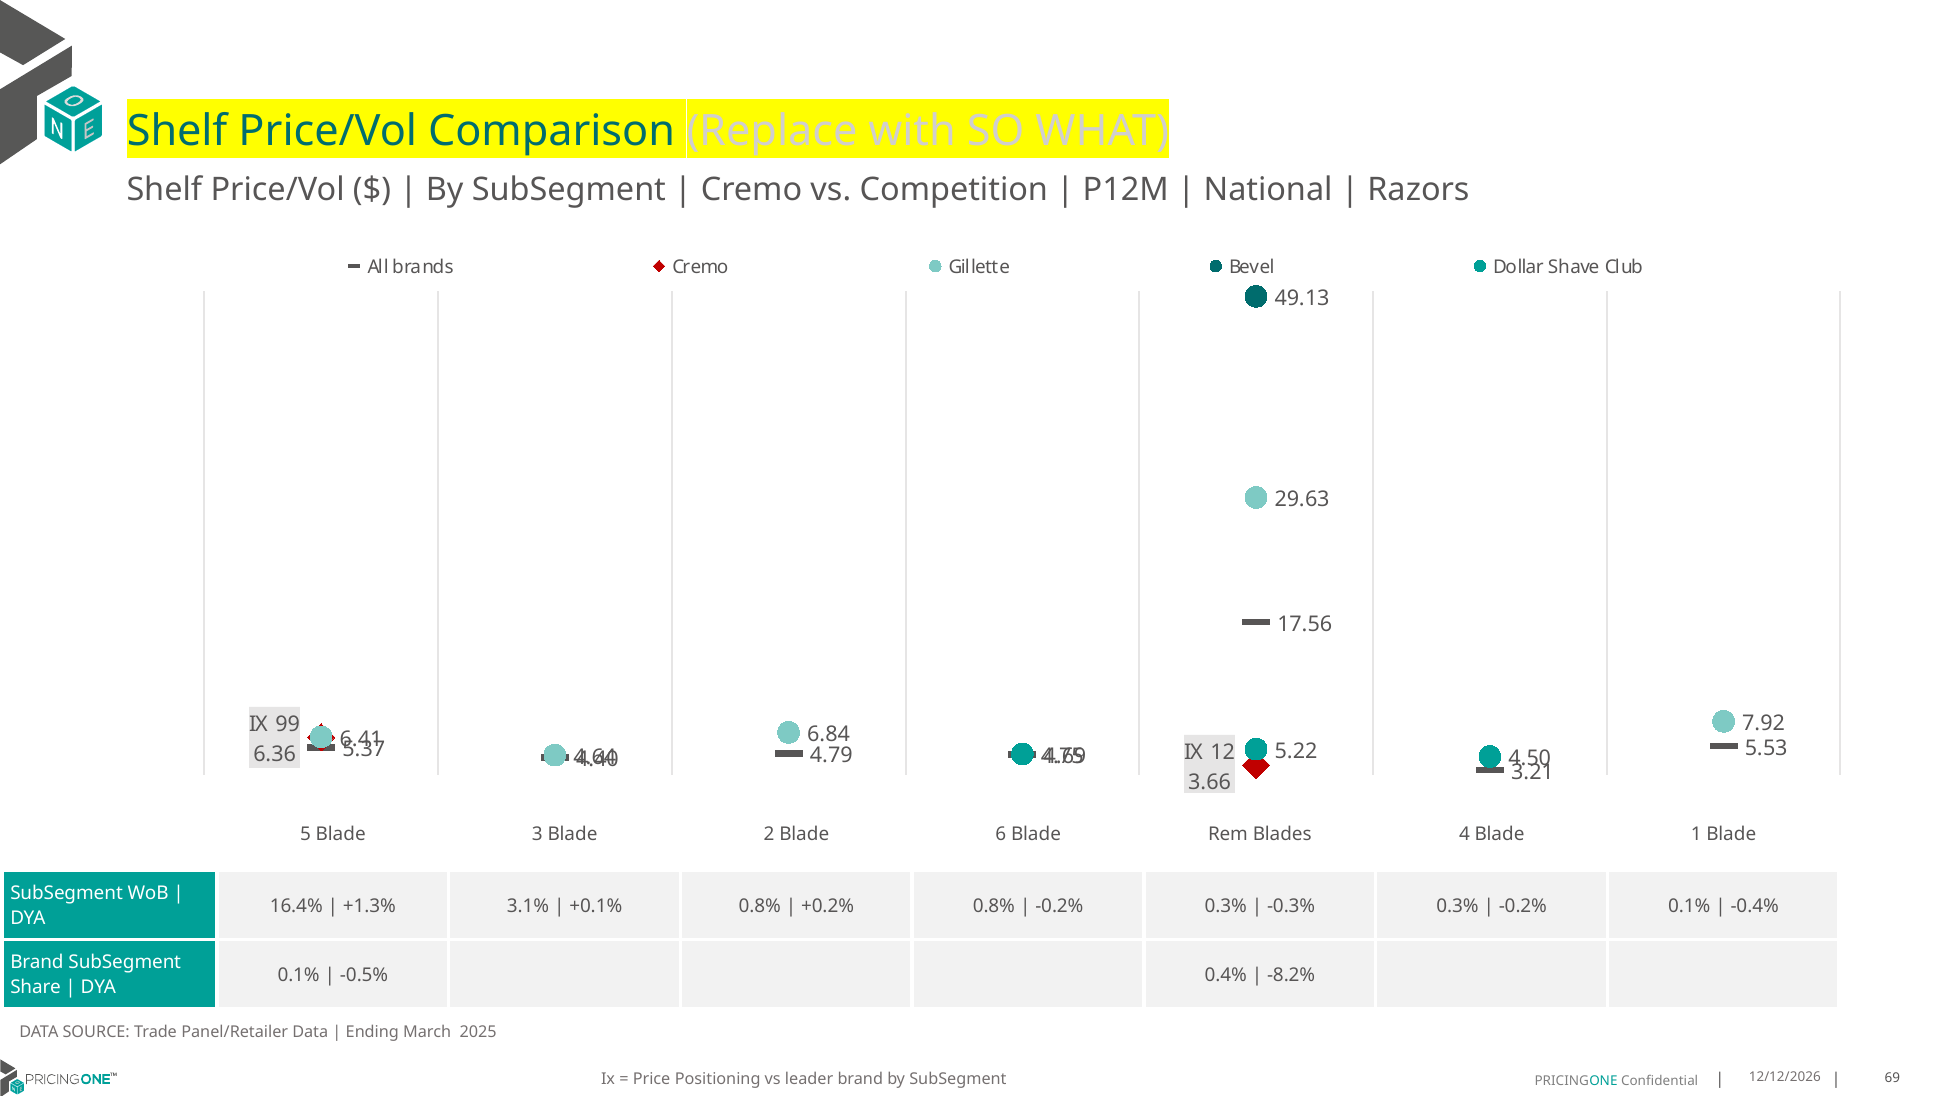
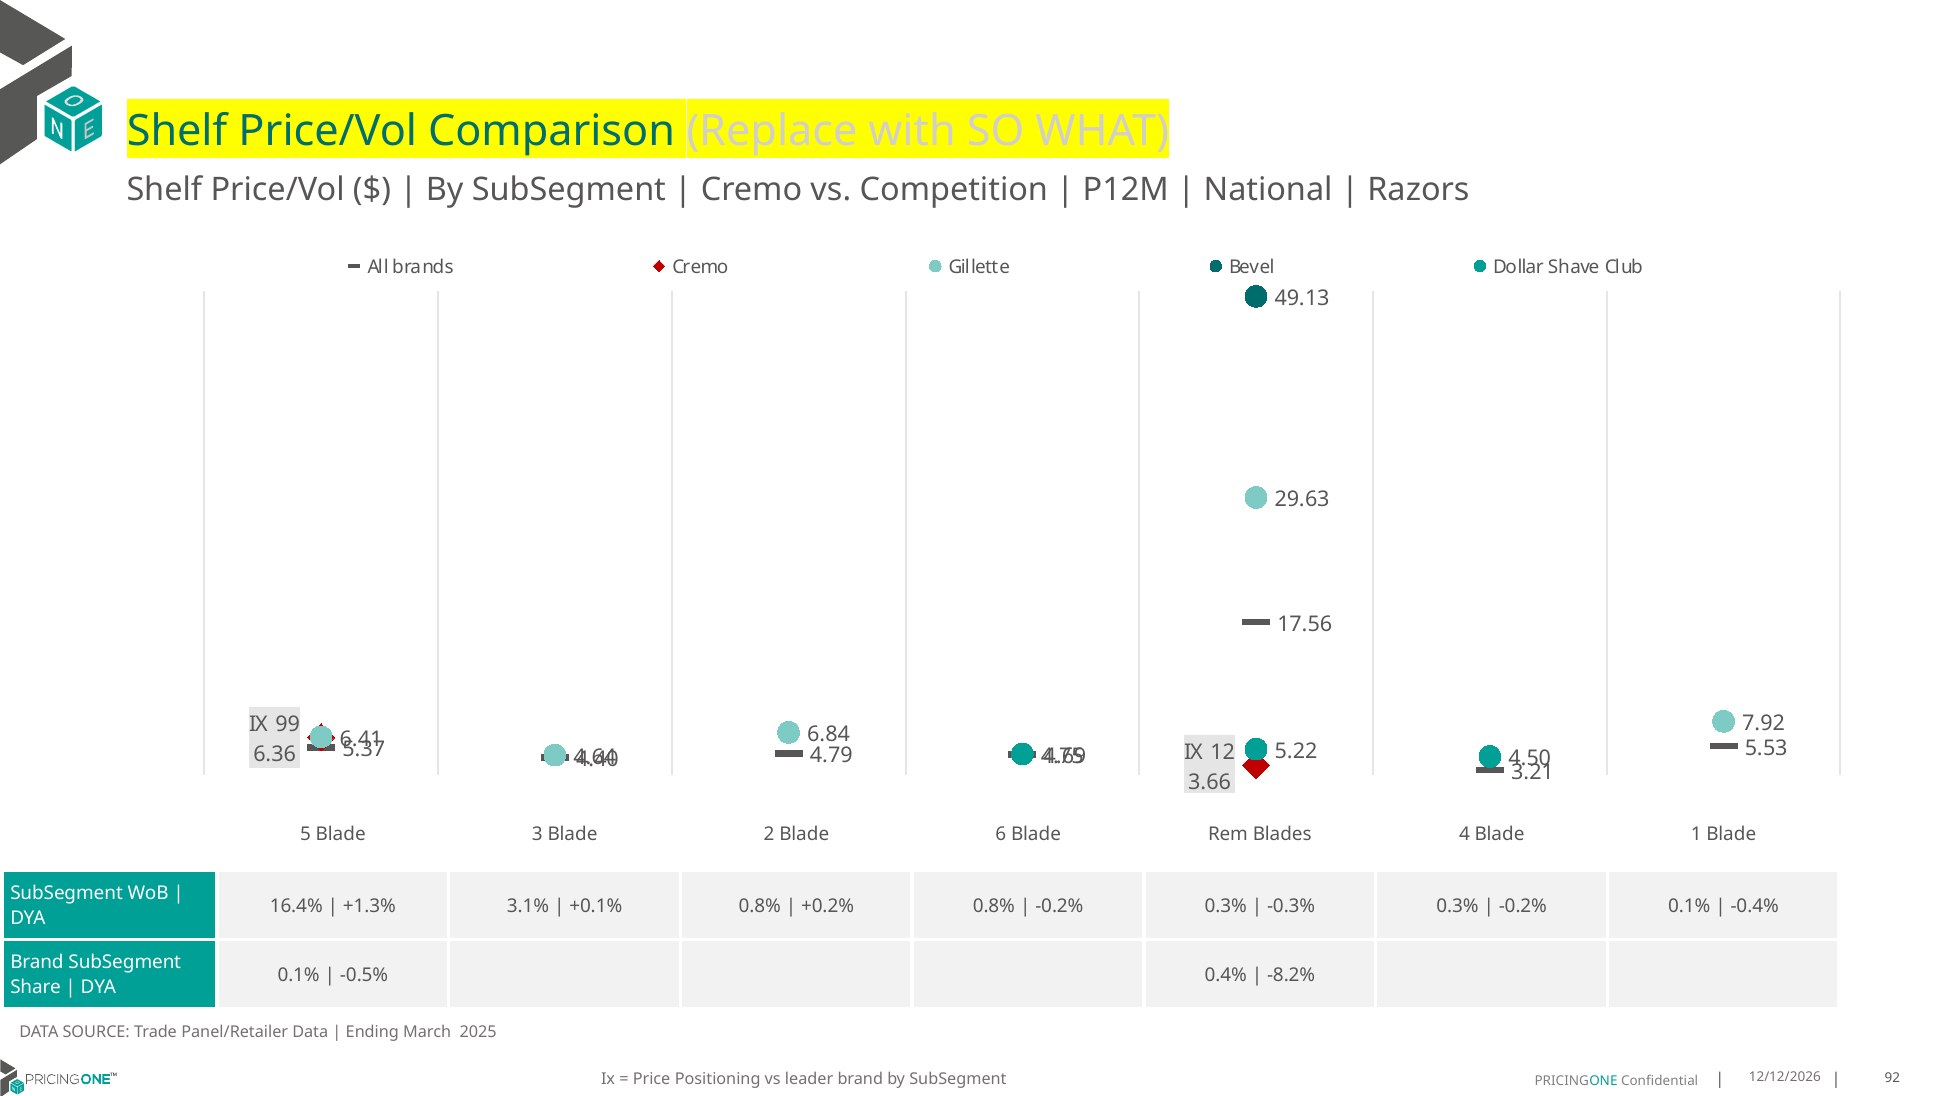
69: 69 -> 92 (1892, 1077)
